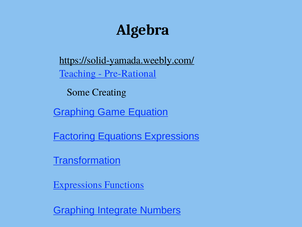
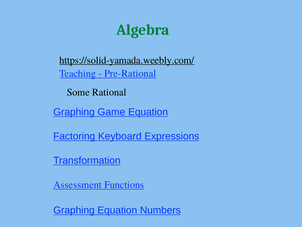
Algebra colour: black -> green (143, 30)
Creating: Creating -> Rational (109, 92)
Equations: Equations -> Keyboard (120, 136)
Expressions: Expressions -> Assessment (78, 184)
Graphing Integrate: Integrate -> Equation (117, 210)
